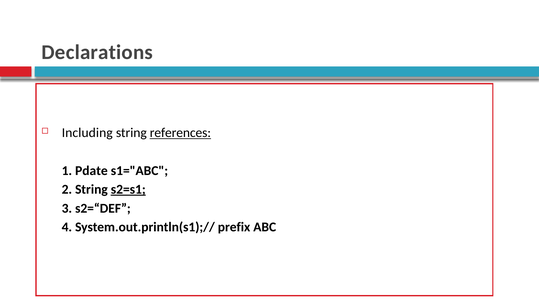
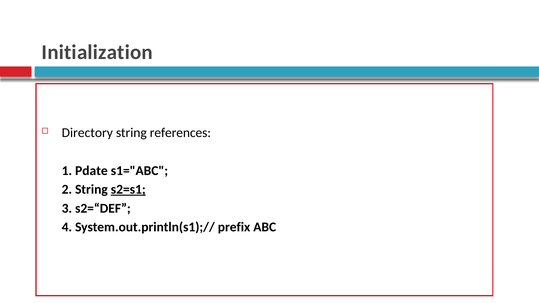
Declarations: Declarations -> Initialization (97, 52)
Including: Including -> Directory (87, 133)
references underline: present -> none (180, 133)
